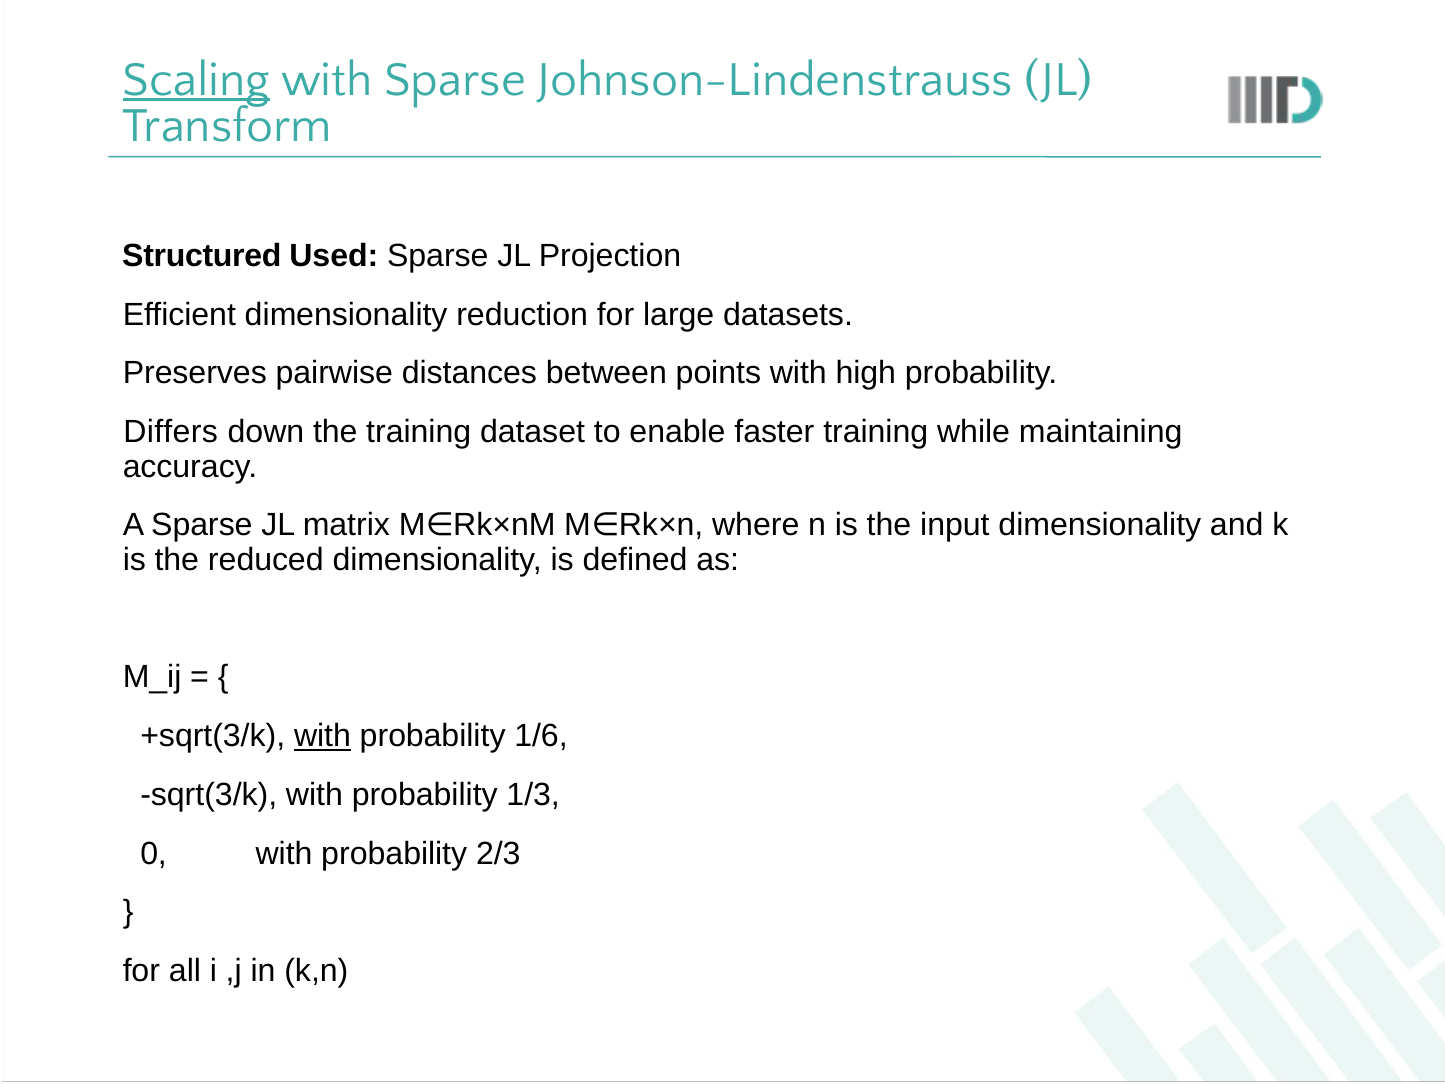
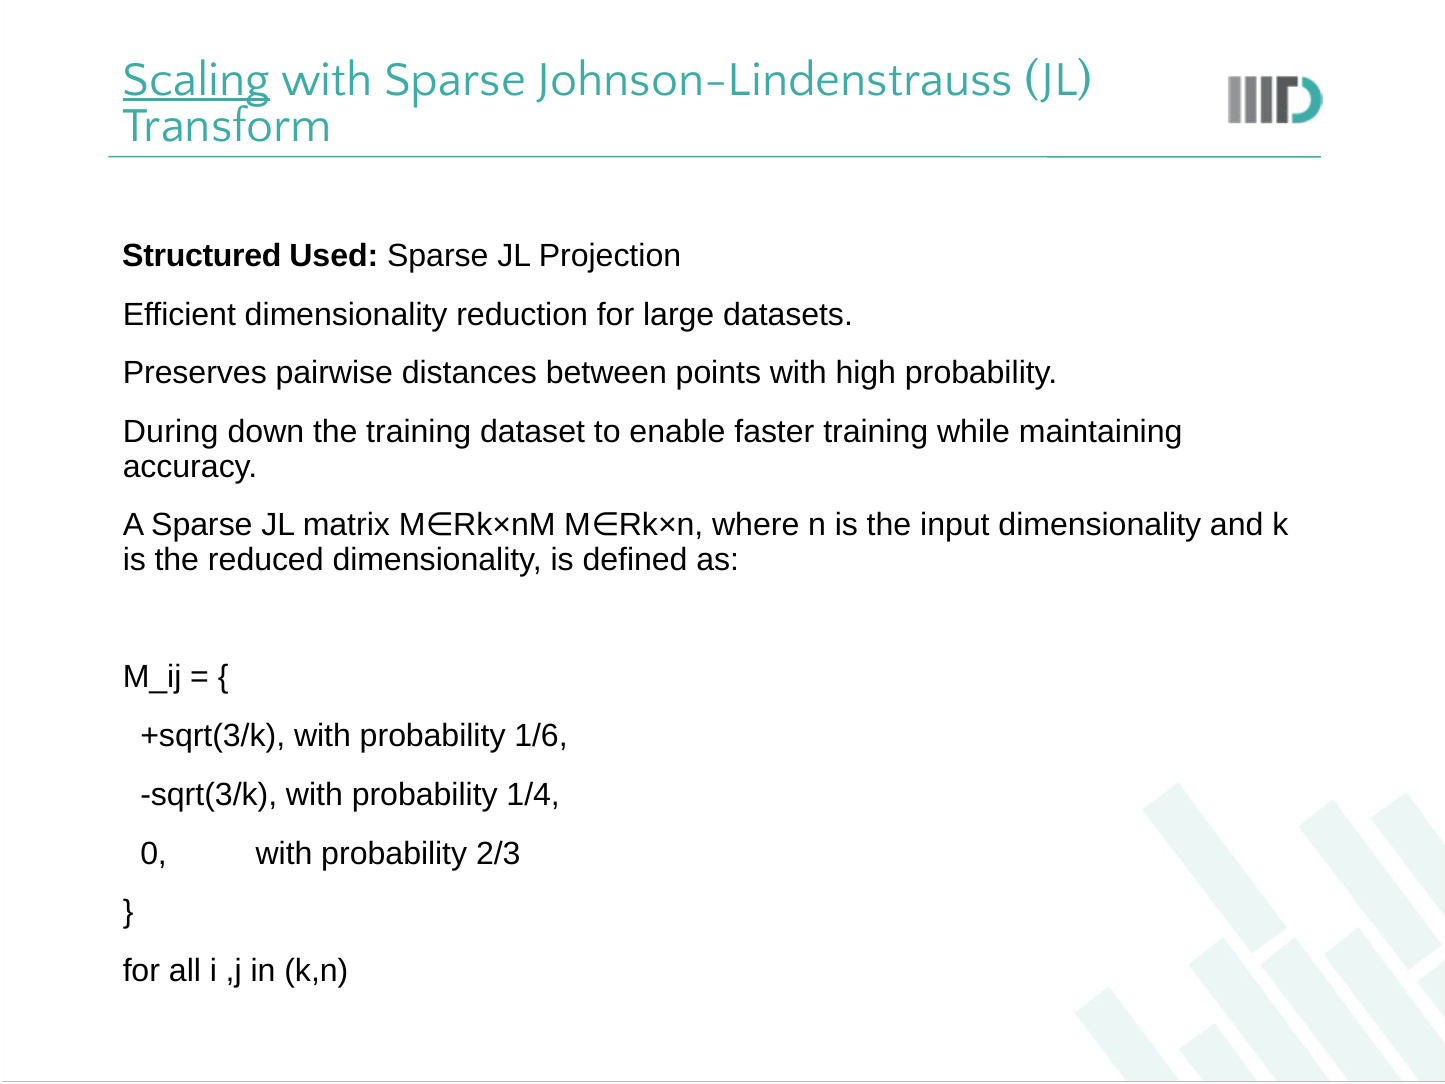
Differs: Differs -> During (171, 432)
with underline: present -> none (322, 736)
1/3: 1/3 -> 1/4 (533, 795)
